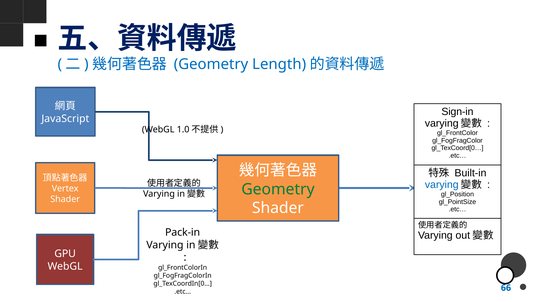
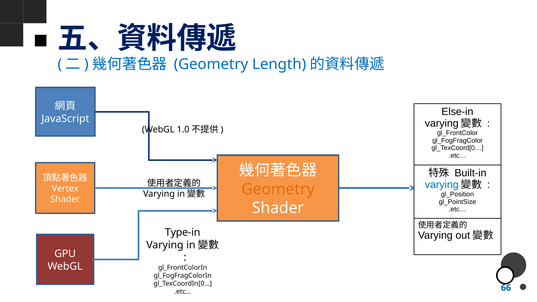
Sign-in: Sign-in -> Else-in (457, 112)
Geometry colour: green -> orange (278, 189)
Pack-in: Pack-in -> Type-in (183, 232)
